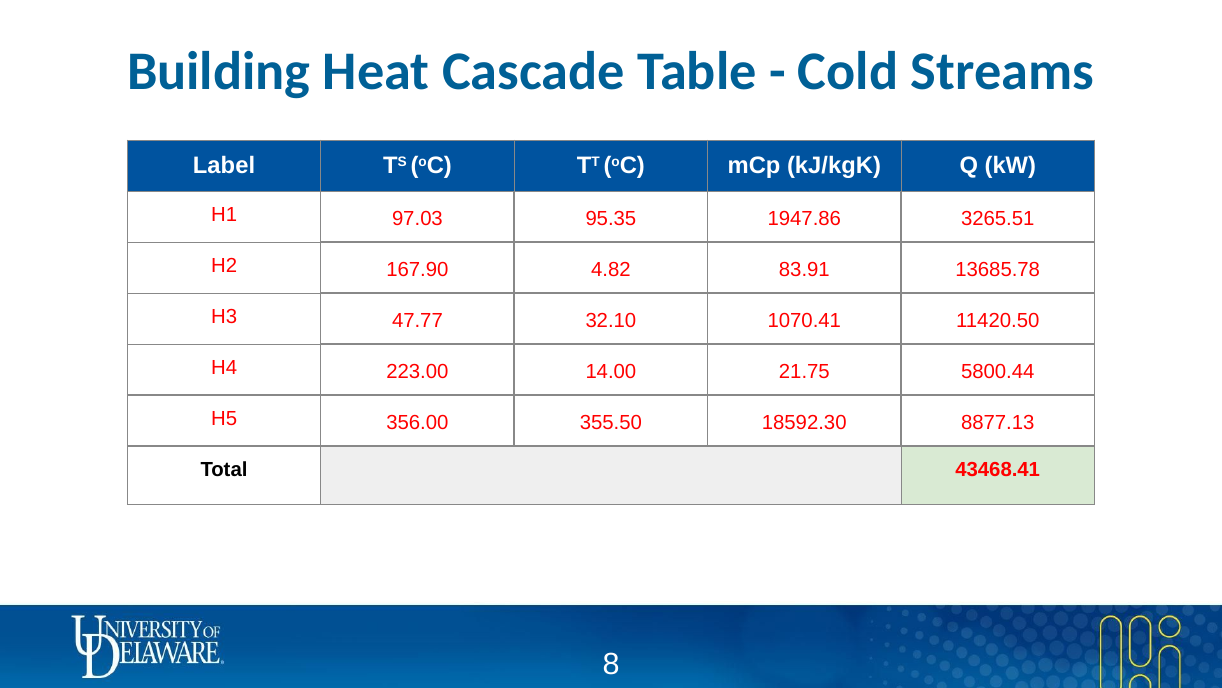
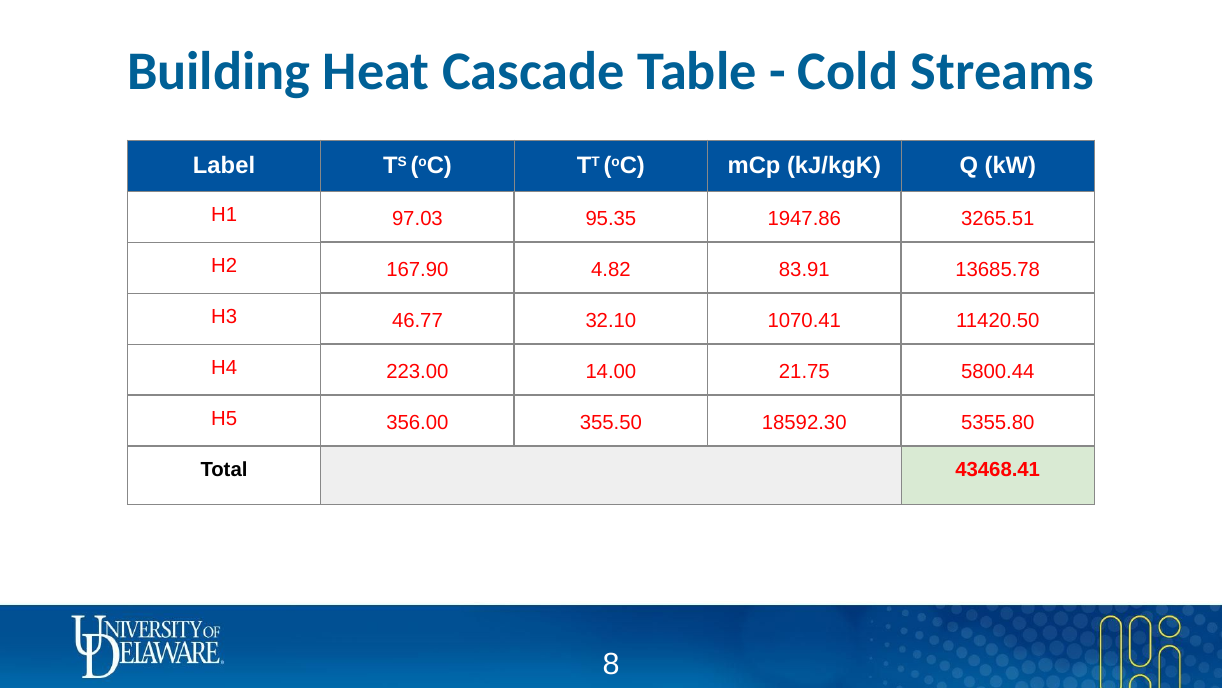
47.77: 47.77 -> 46.77 (417, 320)
8877.13: 8877.13 -> 5355.80 (998, 422)
